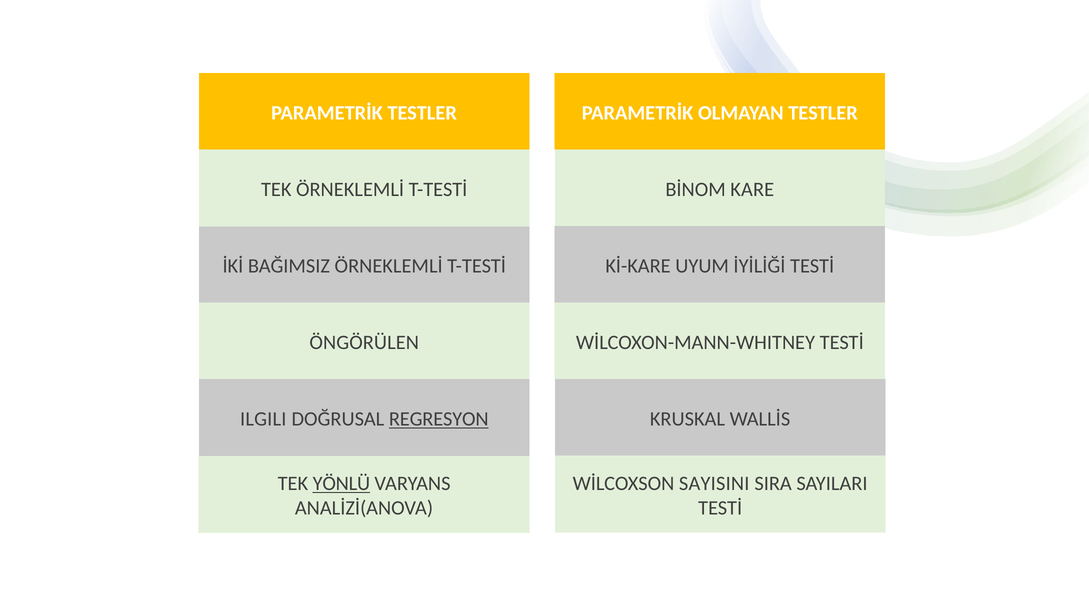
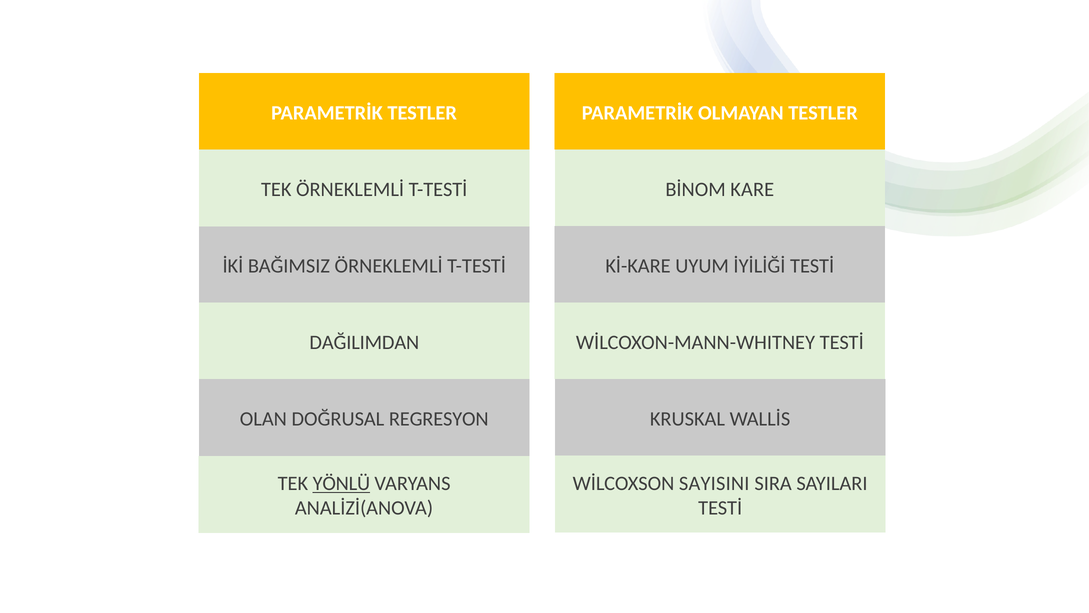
ÖNGÖRÜLEN: ÖNGÖRÜLEN -> DAĞILIMDAN (364, 342)
ILGILI: ILGILI -> OLAN (263, 419)
REGRESYON underline: present -> none (439, 419)
